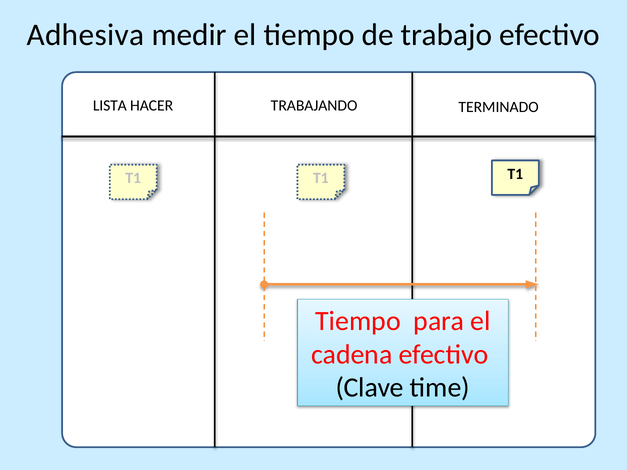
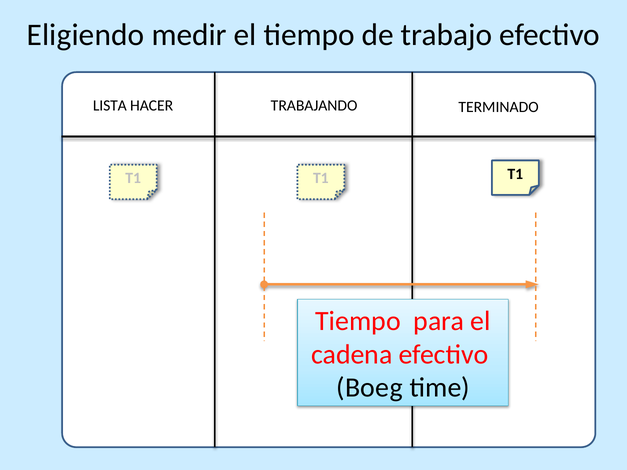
Adhesiva: Adhesiva -> Eligiendo (85, 35)
Clave: Clave -> Boeg (369, 388)
